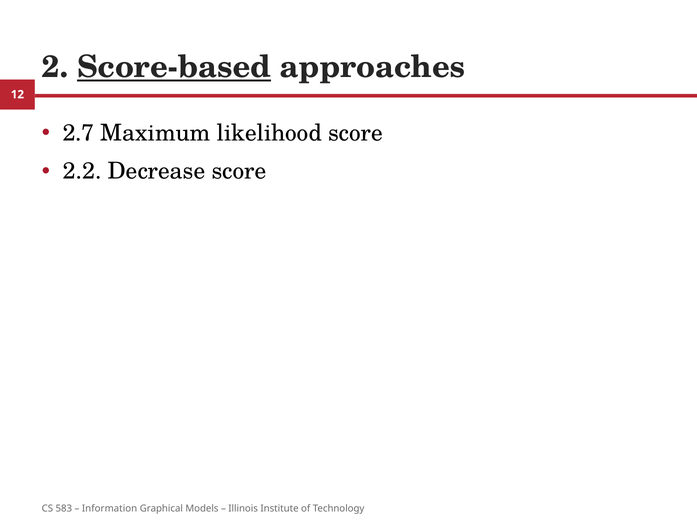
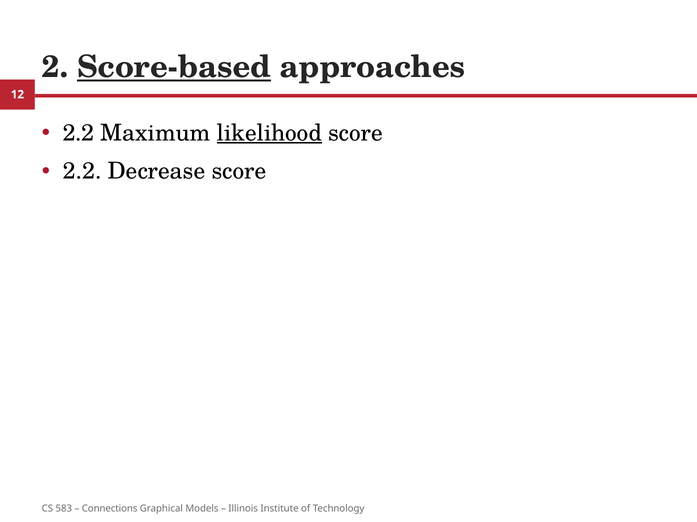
2.7: 2.7 -> 2.2 (78, 133)
likelihood underline: none -> present (269, 133)
Information: Information -> Connections (110, 509)
